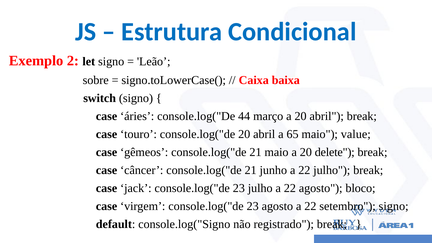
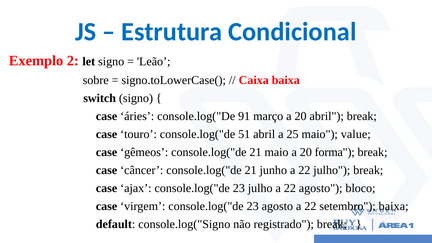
44: 44 -> 91 (244, 116)
console.log("de 20: 20 -> 51 (244, 134)
65: 65 -> 25 (293, 134)
delete: delete -> forma (335, 152)
jack: jack -> ajax (136, 188)
setembro signo: signo -> baixa (394, 206)
